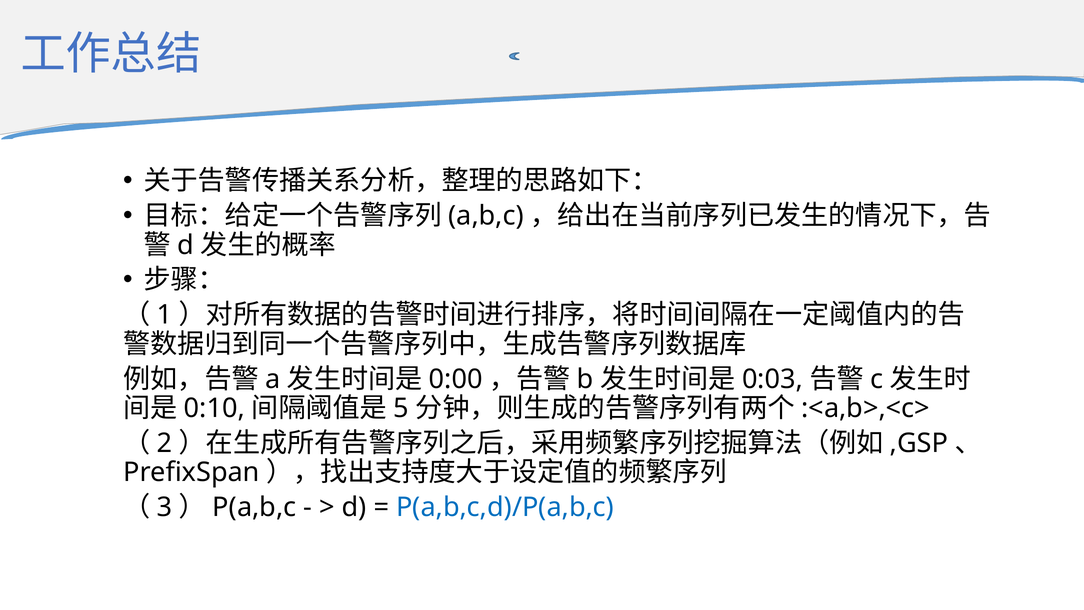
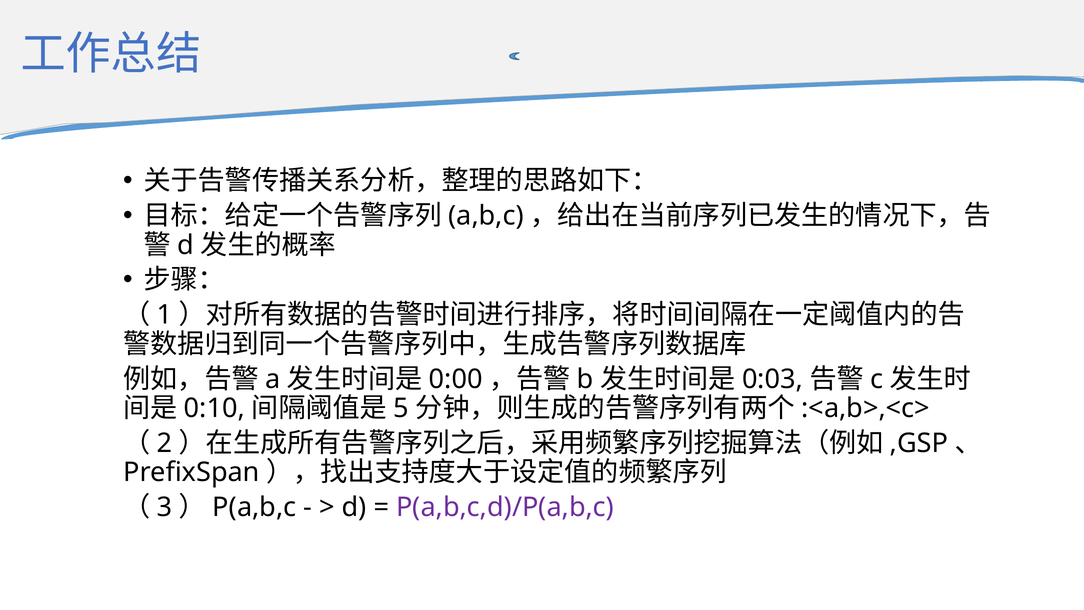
P(a,b,c,d)/P(a,b,c colour: blue -> purple (505, 507)
